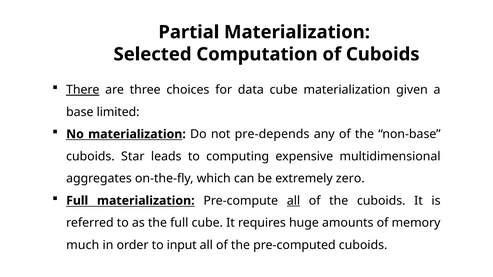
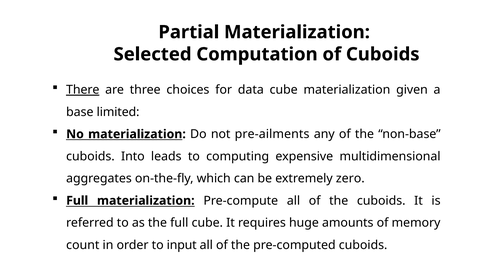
pre-depends: pre-depends -> pre-ailments (272, 134)
Star: Star -> Into (133, 156)
all underline: present -> none (293, 201)
much: much -> count (83, 245)
